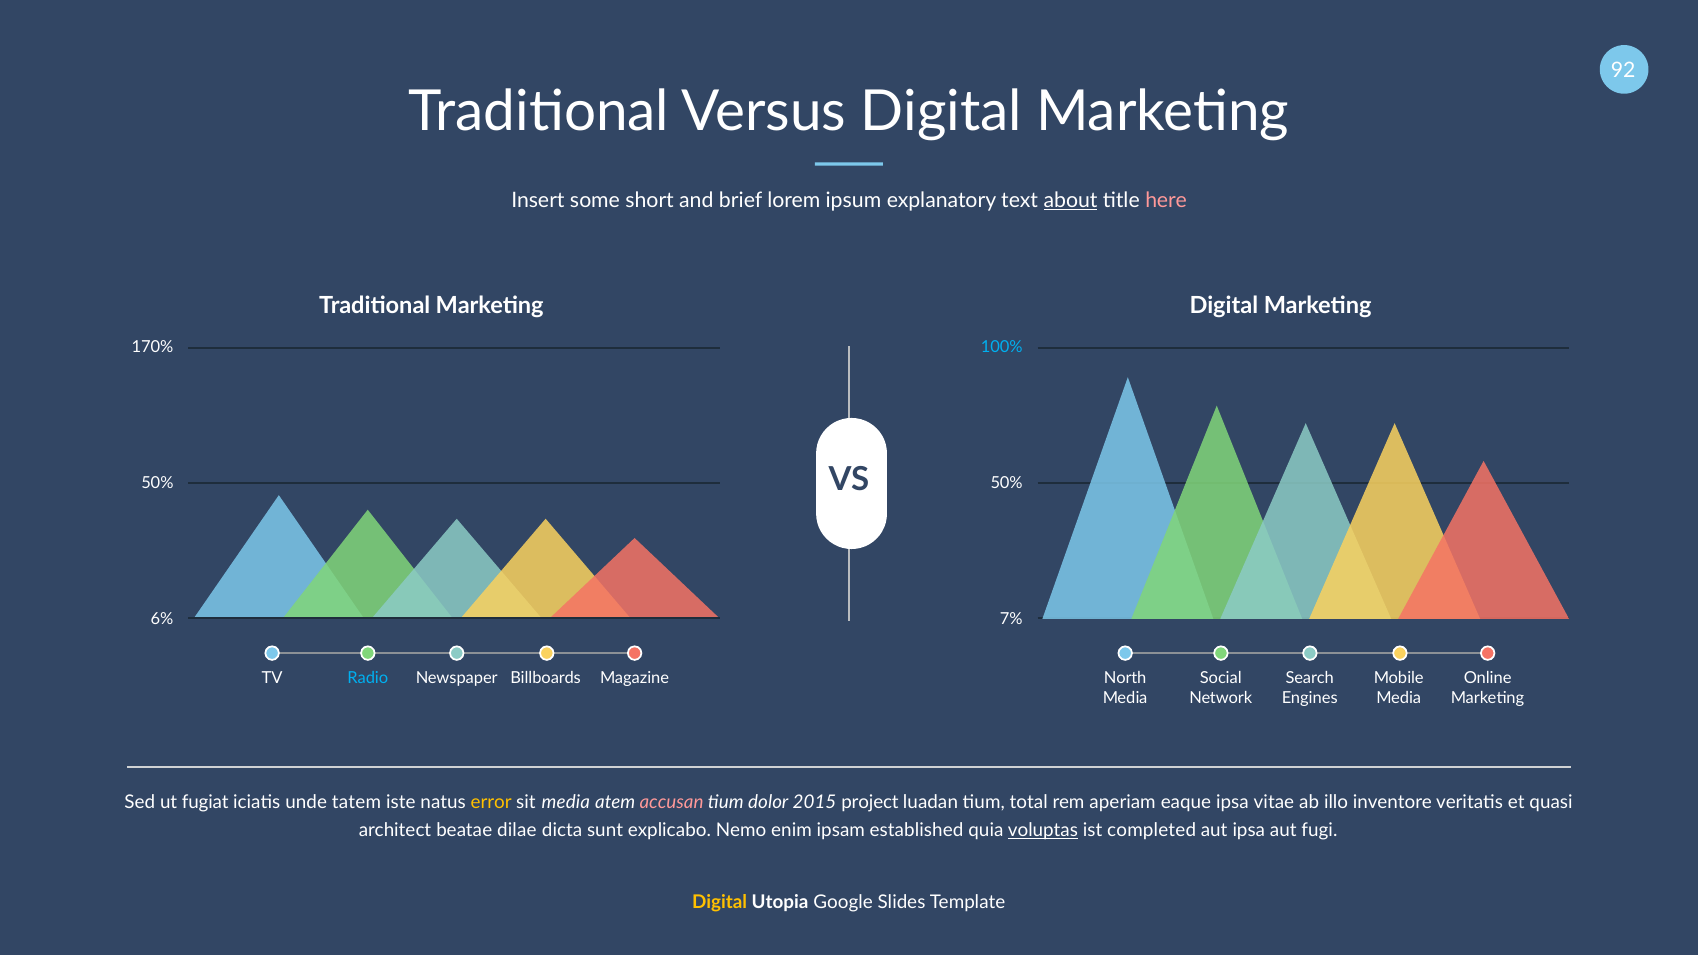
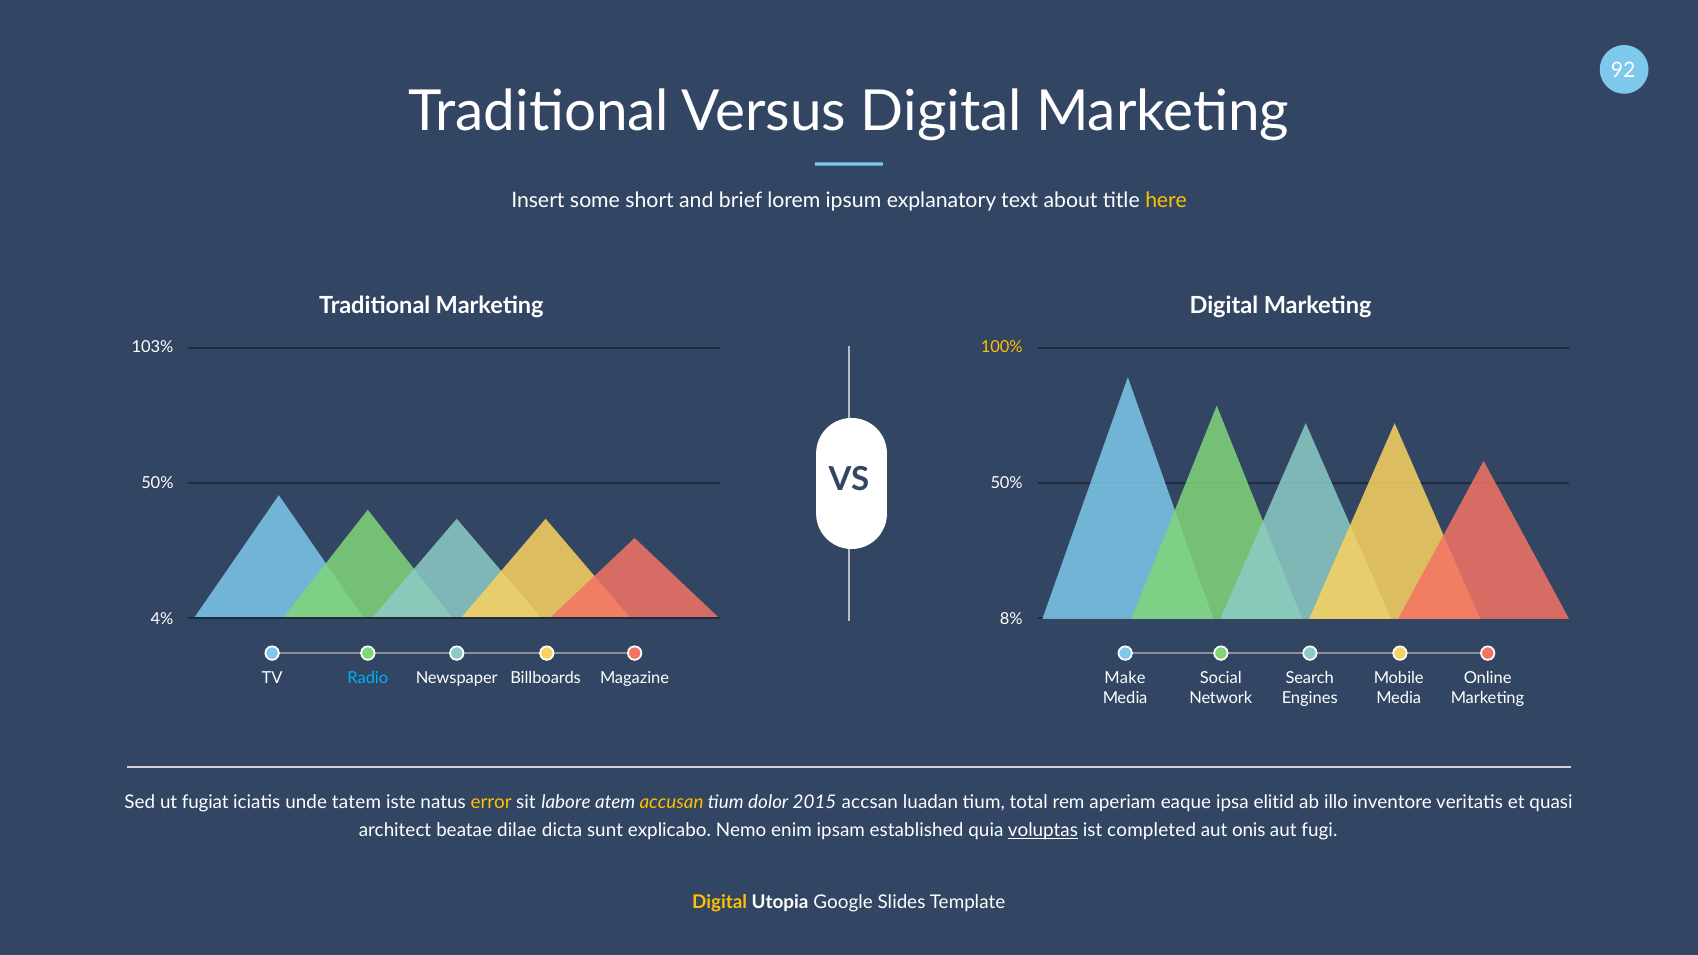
about underline: present -> none (1071, 201)
here colour: pink -> yellow (1166, 201)
170%: 170% -> 103% (153, 348)
100% colour: light blue -> yellow (1002, 348)
6%: 6% -> 4% (162, 619)
7%: 7% -> 8% (1011, 619)
North: North -> Make (1125, 678)
sit media: media -> labore (566, 803)
accusan colour: pink -> yellow (672, 803)
project: project -> accsan (870, 803)
vitae: vitae -> elitid (1274, 803)
aut ipsa: ipsa -> onis (1249, 831)
